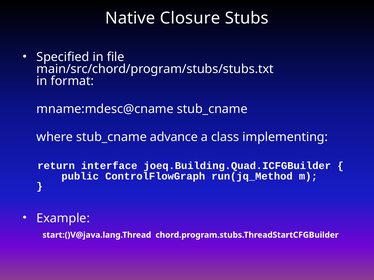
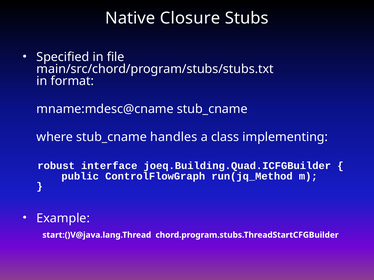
advance: advance -> handles (174, 137)
return: return -> robust (56, 166)
